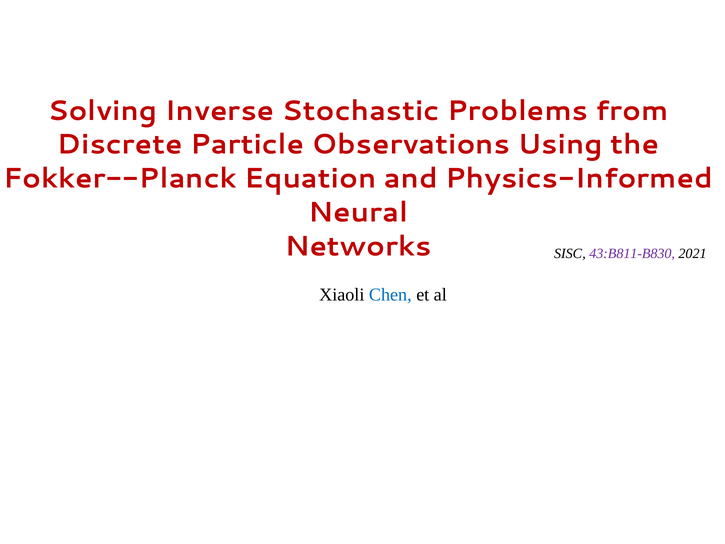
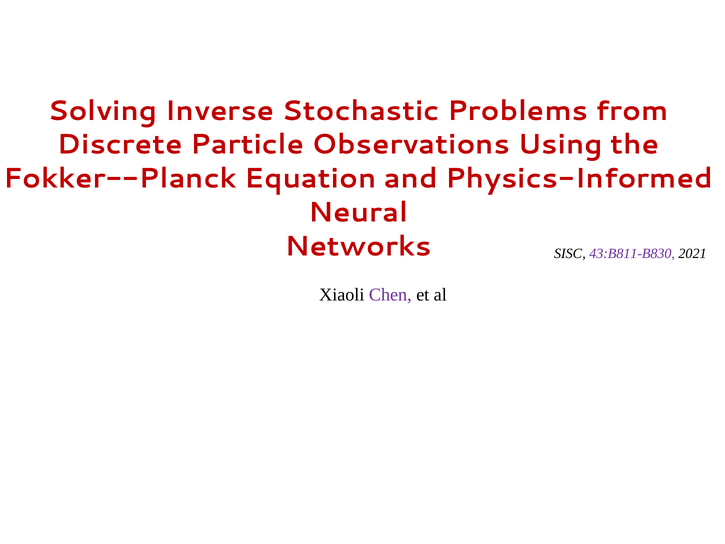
Chen colour: blue -> purple (390, 294)
